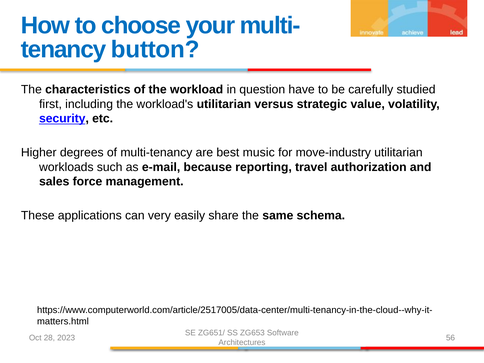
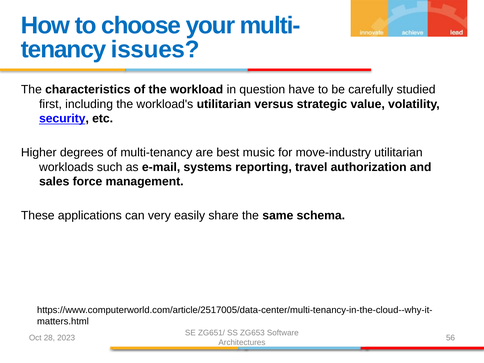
button: button -> issues (155, 50)
because: because -> systems (208, 167)
